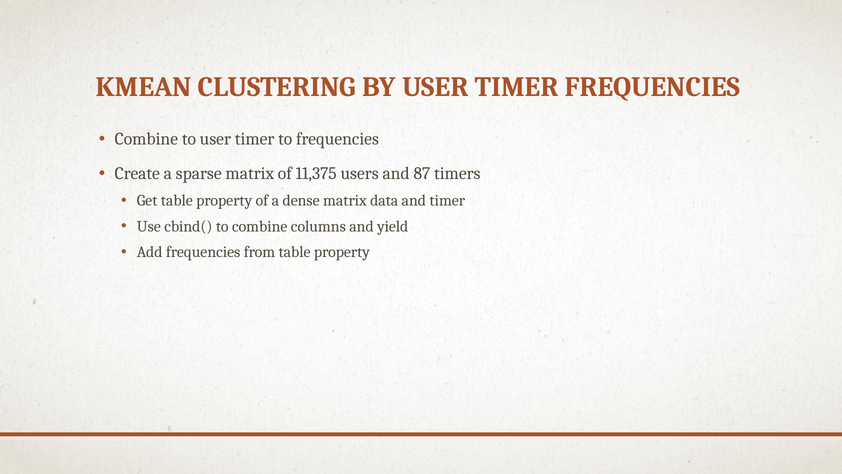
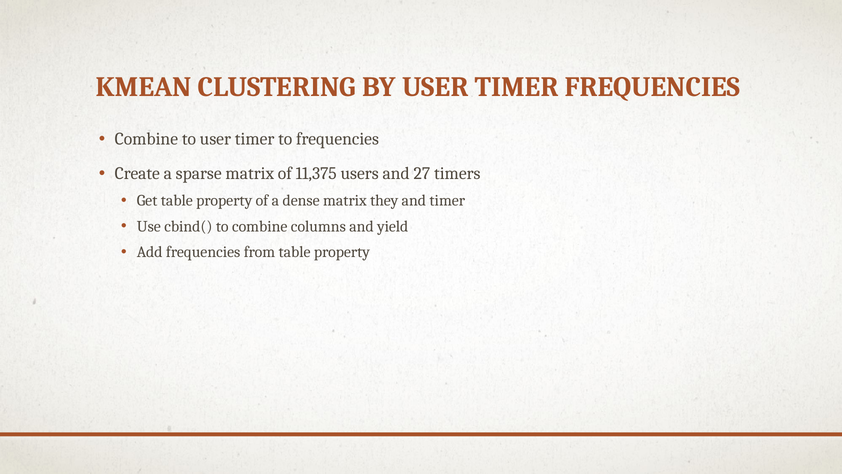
87: 87 -> 27 (422, 174)
data: data -> they (384, 200)
